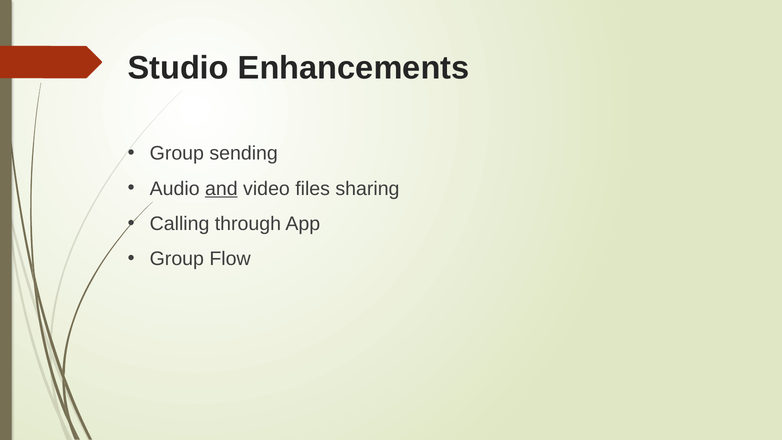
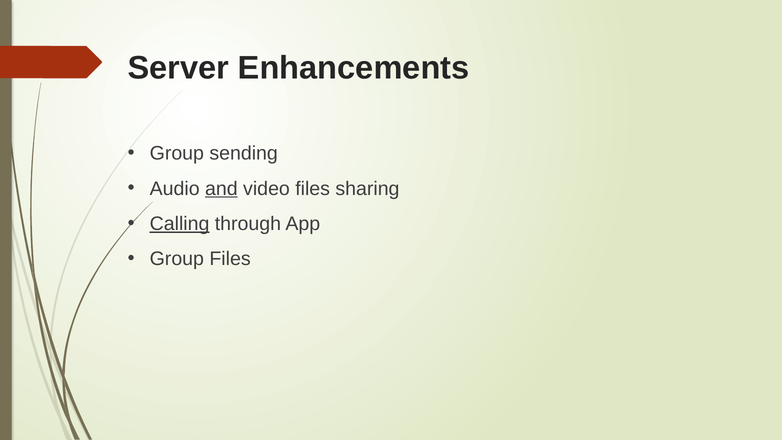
Studio: Studio -> Server (178, 68)
Calling underline: none -> present (180, 224)
Group Flow: Flow -> Files (230, 259)
